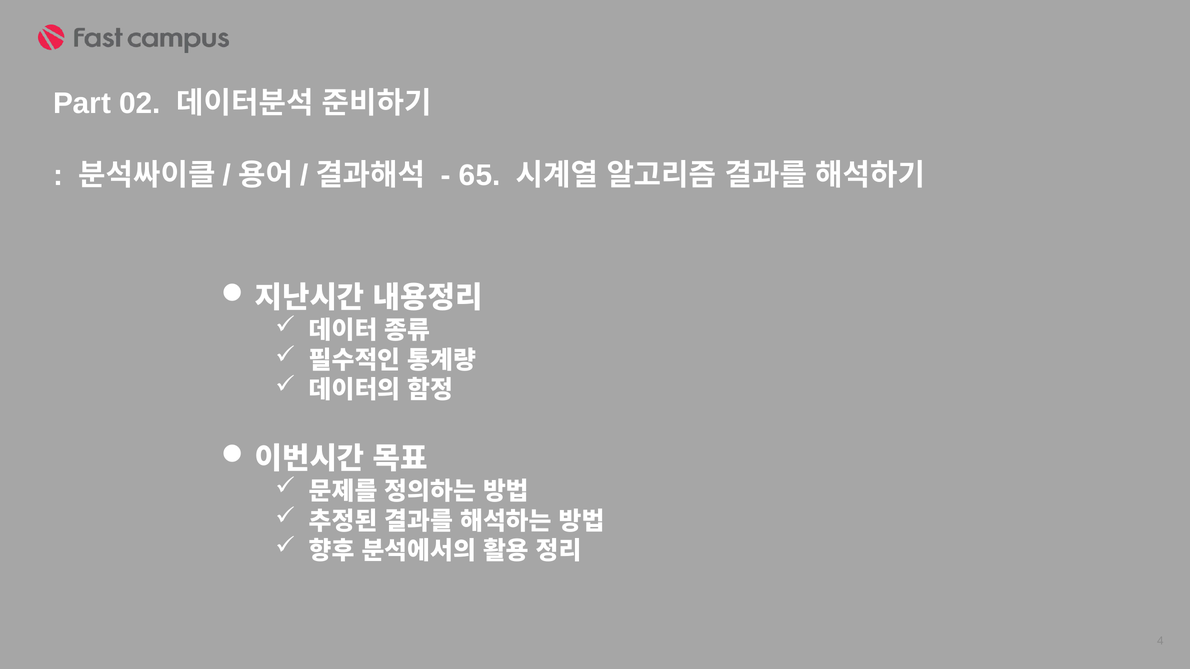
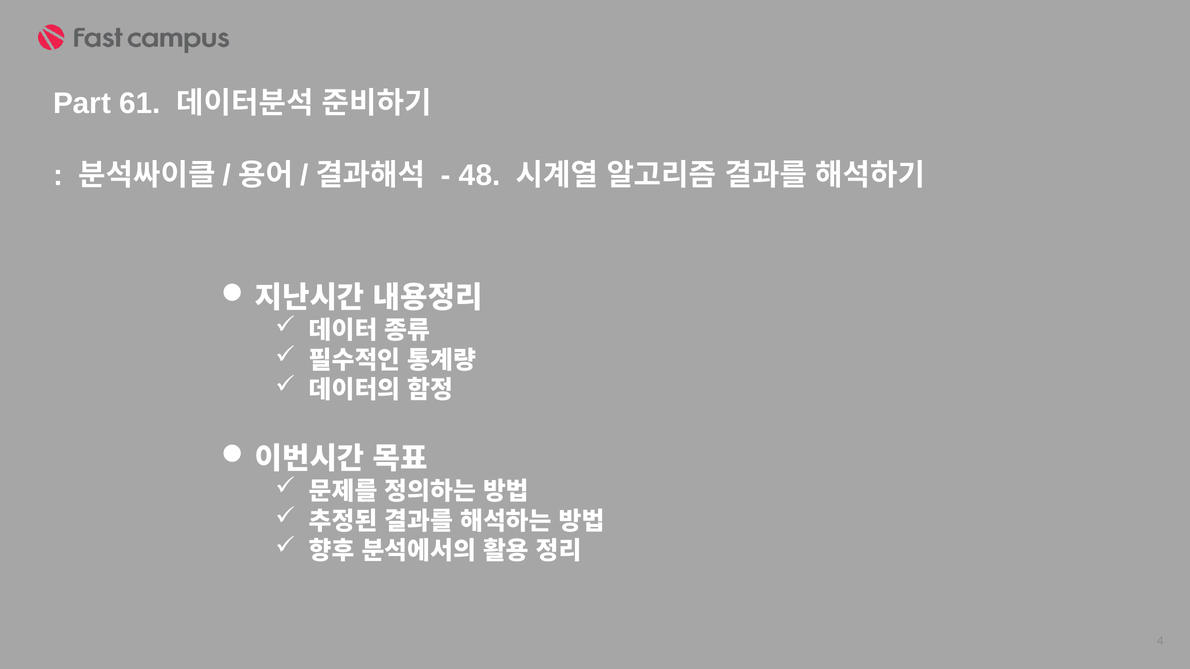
02: 02 -> 61 (140, 104)
65: 65 -> 48 (480, 175)
